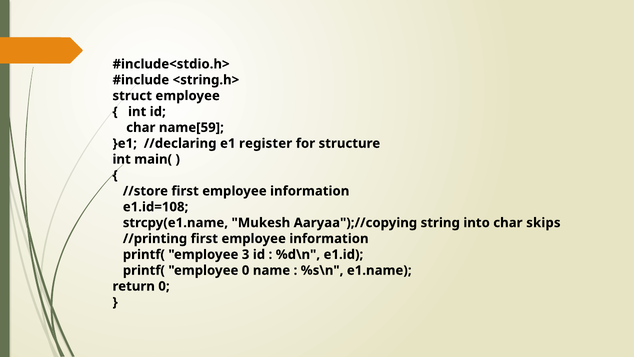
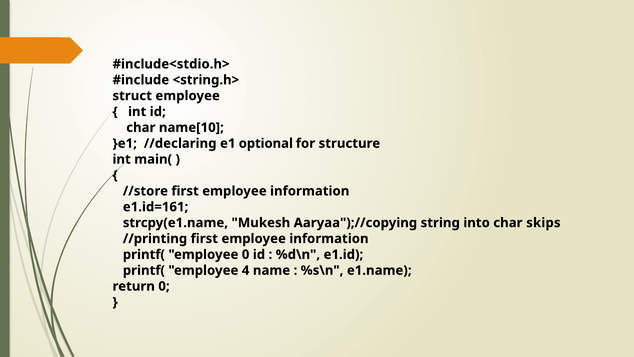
name[59: name[59 -> name[10 (191, 127)
register: register -> optional (266, 143)
e1.id=108: e1.id=108 -> e1.id=161 (156, 207)
employee 3: 3 -> 0 (246, 254)
employee 0: 0 -> 4 (246, 270)
